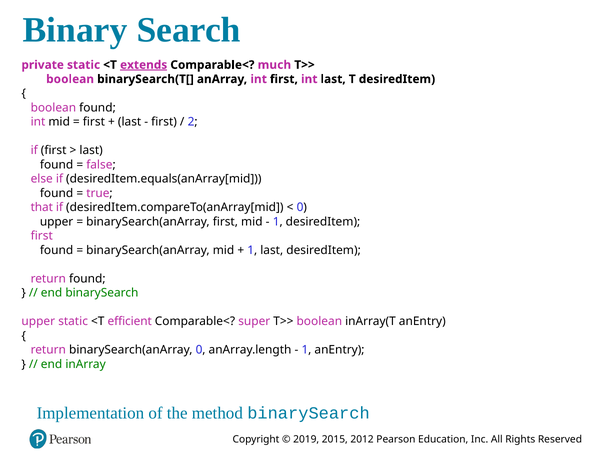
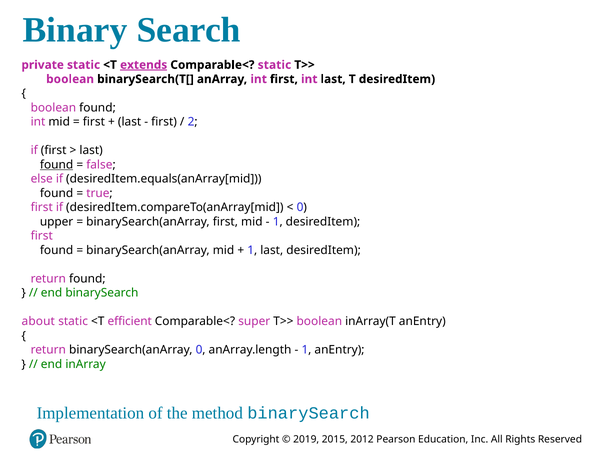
Comparable< much: much -> static (274, 65)
found underline: none -> present (57, 165)
that: that -> first (42, 208)
upper: upper -> about (38, 322)
